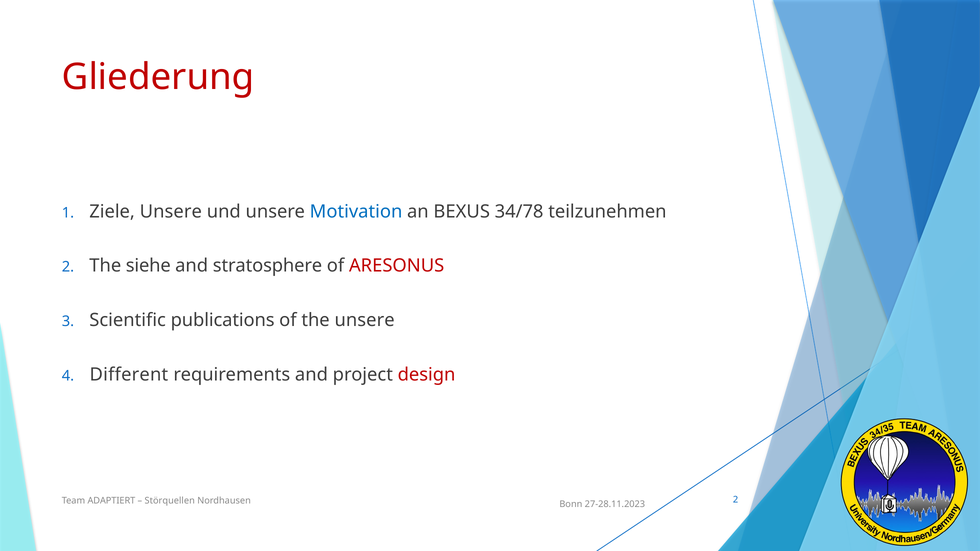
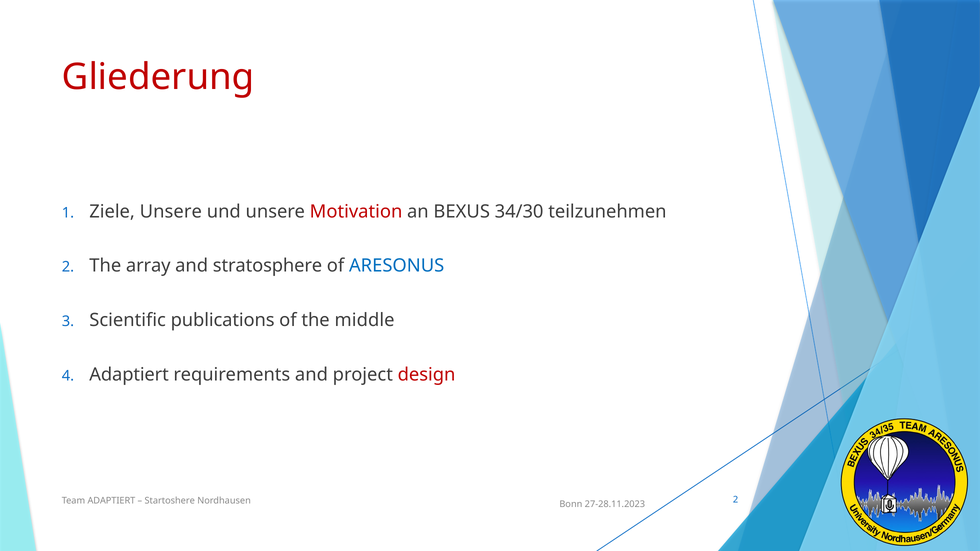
Motivation colour: blue -> red (356, 212)
34/78: 34/78 -> 34/30 (519, 212)
siehe: siehe -> array (148, 266)
ARESONUS colour: red -> blue (397, 266)
the unsere: unsere -> middle (365, 320)
Different: Different -> Adaptiert (129, 375)
Störquellen: Störquellen -> Startoshere (170, 501)
